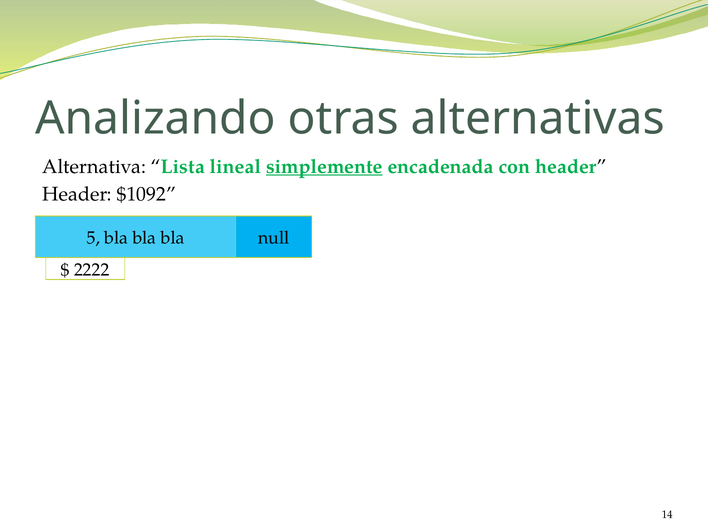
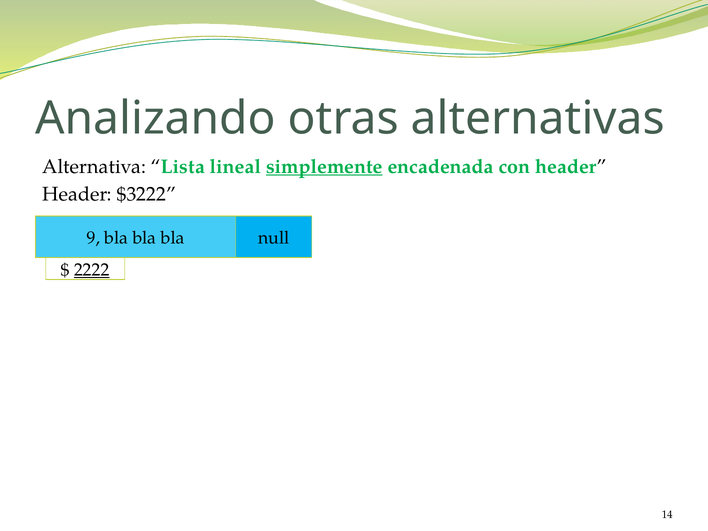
$1092: $1092 -> $3222 (146, 194)
5: 5 -> 9 (93, 238)
2222 underline: none -> present (92, 270)
